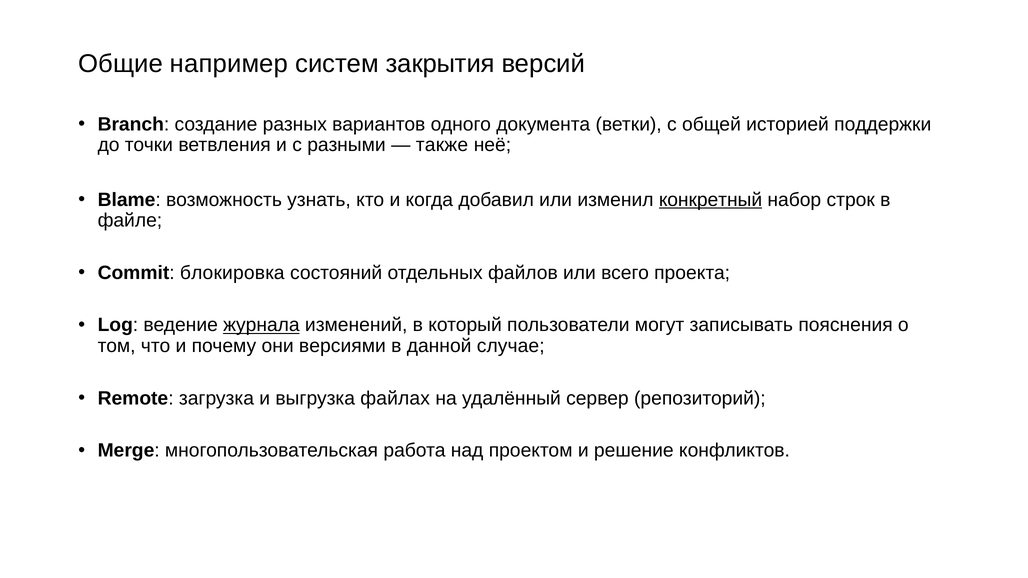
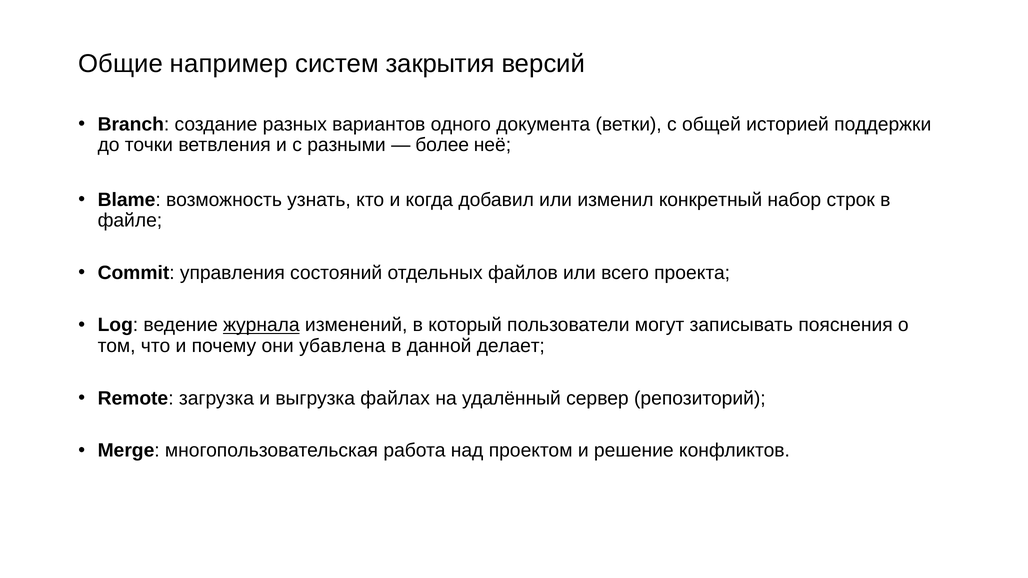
также: также -> более (442, 145)
конкретный underline: present -> none (711, 200)
блокировка: блокировка -> управления (232, 273)
версиями: версиями -> убавлена (342, 346)
случае: случае -> делает (511, 346)
